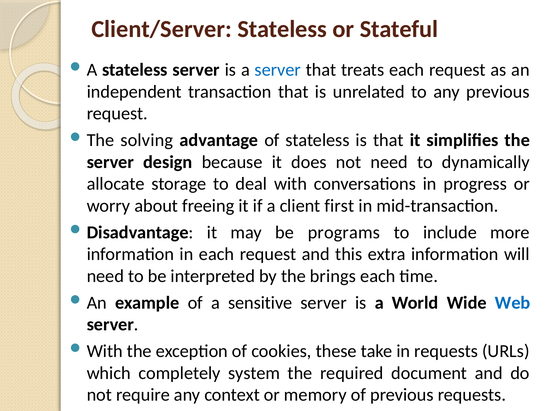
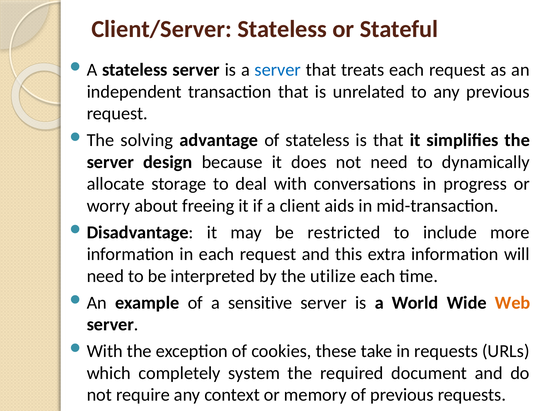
first: first -> aids (339, 206)
programs: programs -> restricted (344, 232)
brings: brings -> utilize (333, 276)
Web colour: blue -> orange (513, 303)
